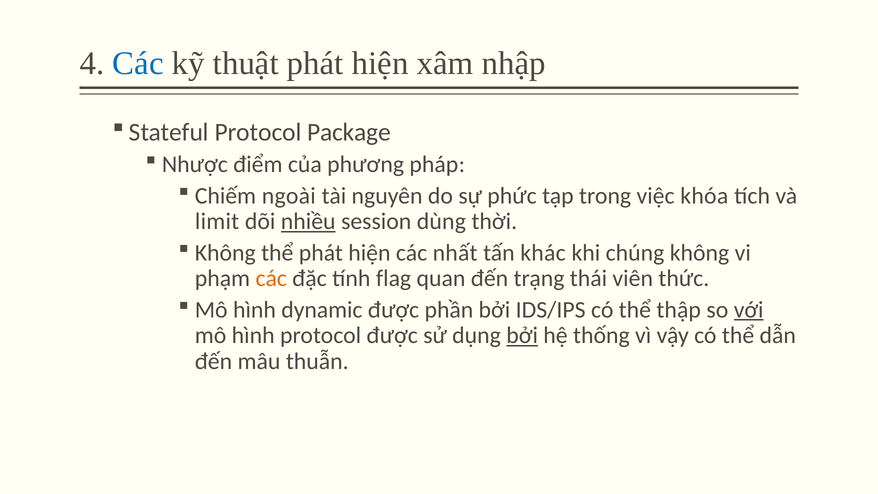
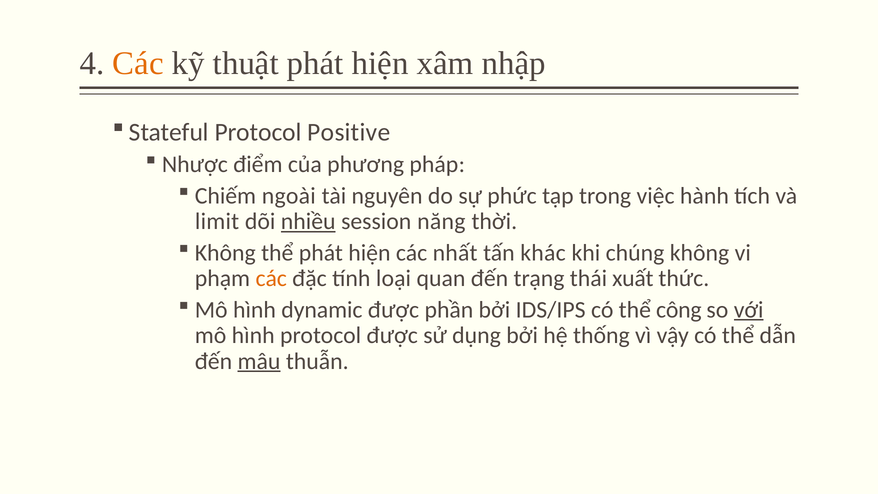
Các colour: blue -> orange (138, 63)
Package: Package -> Positive (349, 132)
khóa: khóa -> hành (704, 196)
dùng: dùng -> năng (441, 221)
flag: flag -> loại (394, 278)
viên: viên -> xuất (633, 278)
thập: thập -> công (679, 310)
bởi underline: present -> none (522, 335)
mâu underline: none -> present (259, 361)
